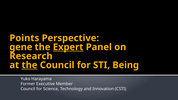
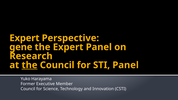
Points: Points -> Expert (24, 38)
Expert underline: present -> none (68, 47)
STI Being: Being -> Panel (126, 65)
